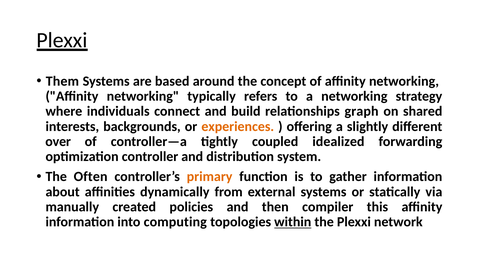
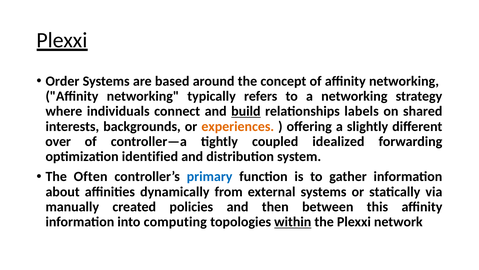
Them: Them -> Order (62, 81)
build underline: none -> present (246, 111)
graph: graph -> labels (362, 111)
controller: controller -> identified (150, 156)
primary colour: orange -> blue (210, 176)
compiler: compiler -> between (328, 206)
